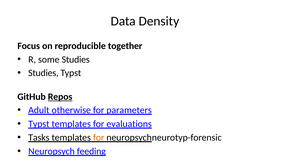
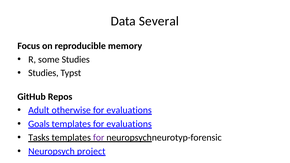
Density: Density -> Several (159, 21)
together: together -> memory (125, 46)
Repos underline: present -> none (60, 97)
parameters: parameters -> evaluations (129, 110)
Typst: Typst -> Goals (39, 124)
for colour: orange -> purple (99, 138)
feeding: feeding -> project (91, 151)
